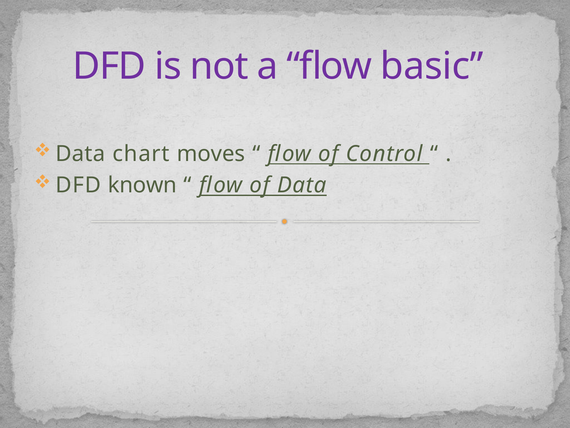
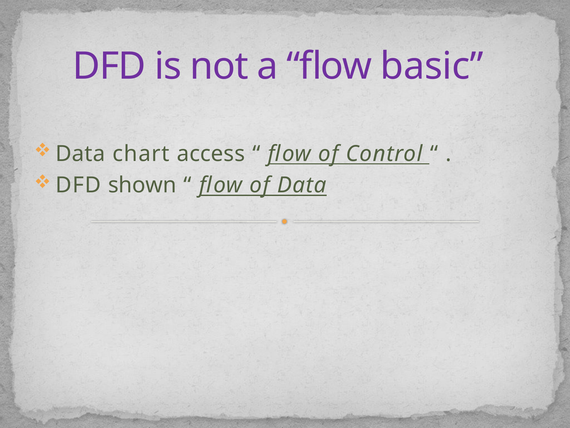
moves: moves -> access (211, 154)
known: known -> shown (142, 185)
